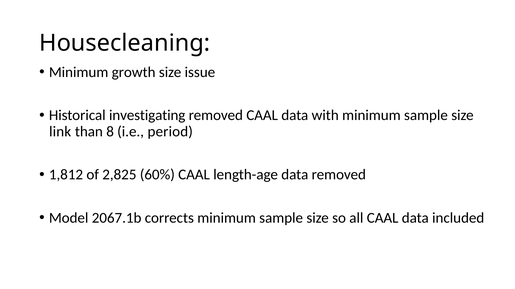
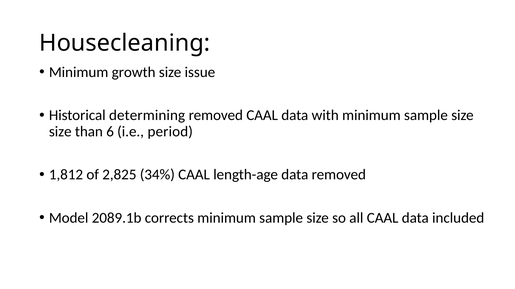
investigating: investigating -> determining (147, 116)
link: link -> size (60, 132)
8: 8 -> 6 (110, 132)
60%: 60% -> 34% (157, 175)
2067.1b: 2067.1b -> 2089.1b (117, 218)
